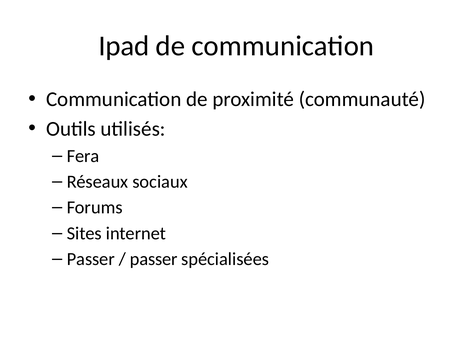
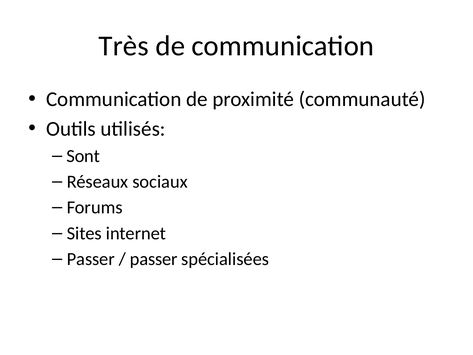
Ipad: Ipad -> Très (124, 46)
Fera: Fera -> Sont (83, 156)
